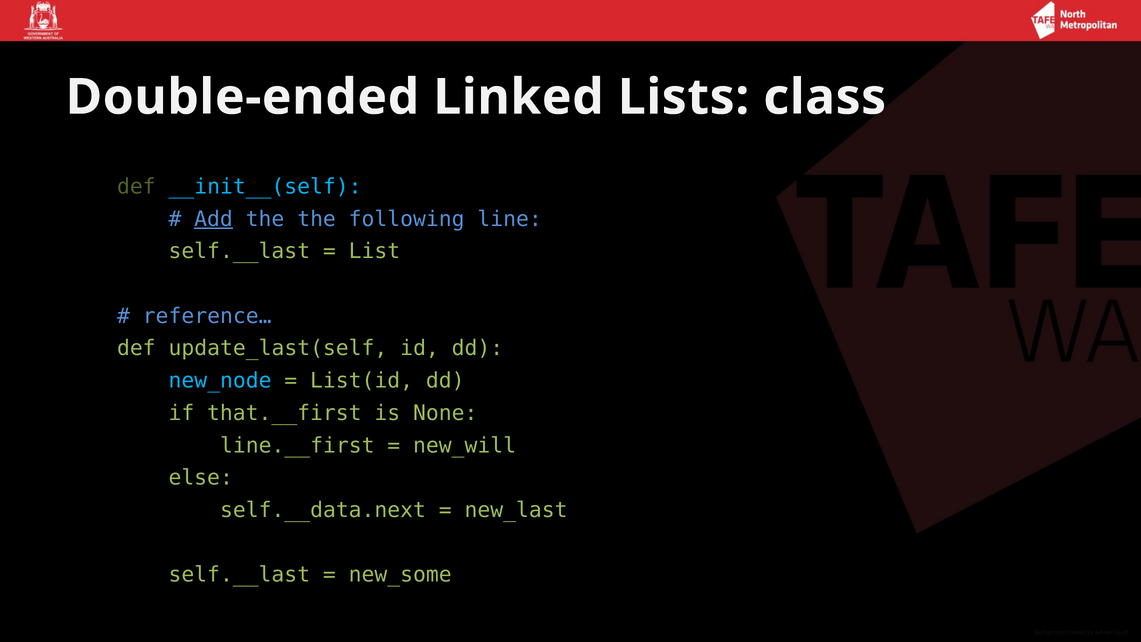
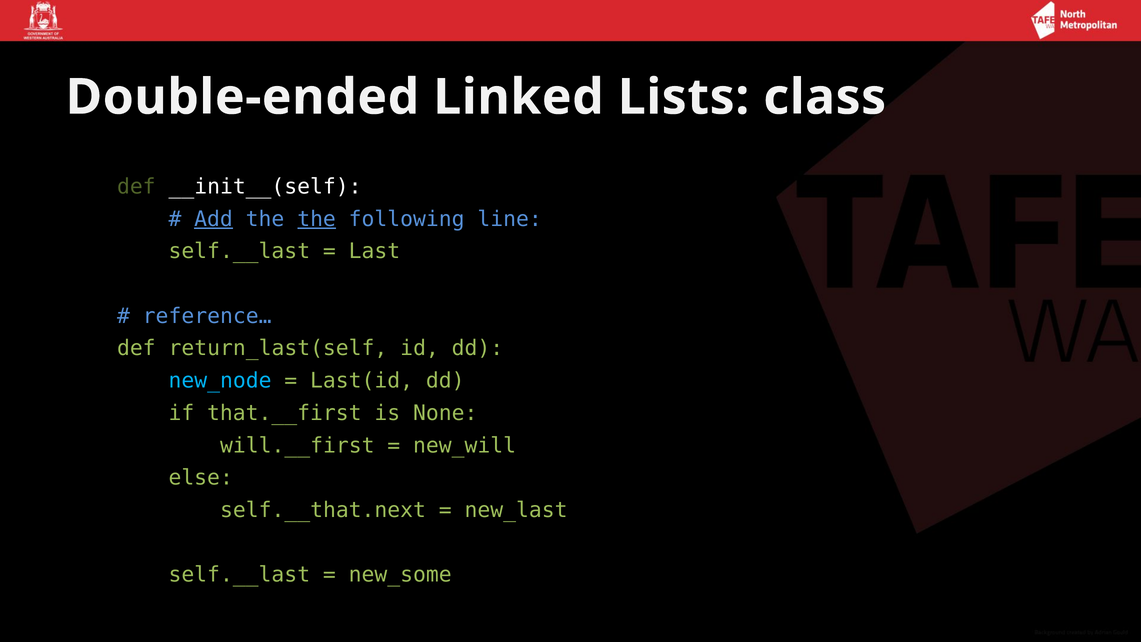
__init__(self colour: light blue -> white (265, 187)
the underline: none -> present (317, 219)
List: List -> Last (374, 251)
update_last(self: update_last(self -> return_last(self (278, 348)
List(id: List(id -> Last(id (362, 381)
line.__first: line.__first -> will.__first (297, 445)
self.__data.next: self.__data.next -> self.__that.next (323, 510)
